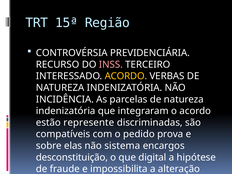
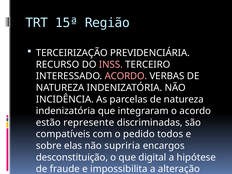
CONTROVÉRSIA: CONTROVÉRSIA -> TERCEIRIZAÇÃO (72, 53)
ACORDO colour: yellow -> pink (126, 76)
prova: prova -> todos (170, 134)
sistema: sistema -> supriria (122, 146)
